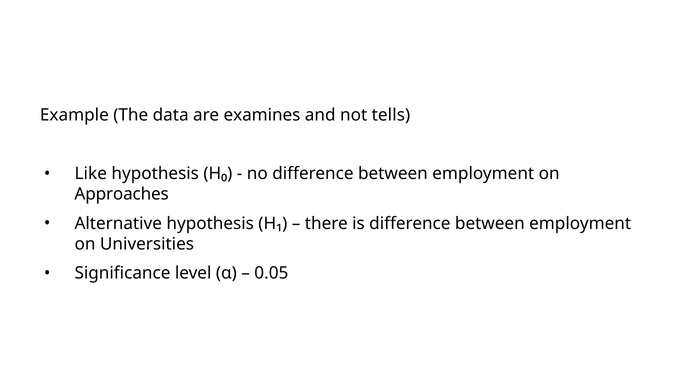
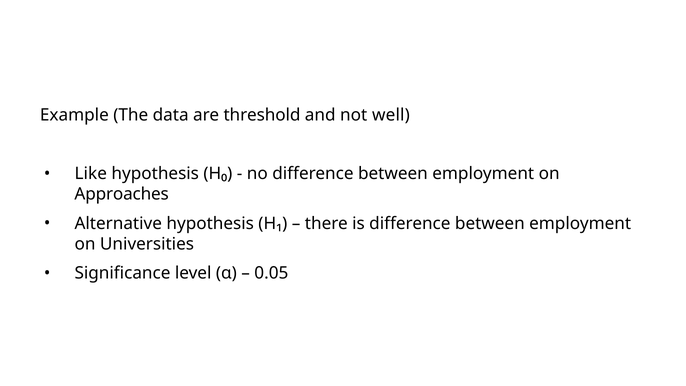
examines: examines -> threshold (262, 115)
tells: tells -> well (391, 115)
